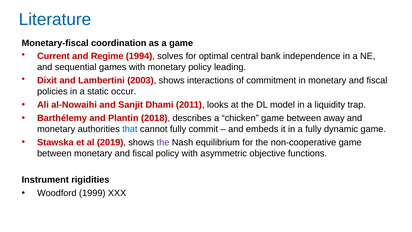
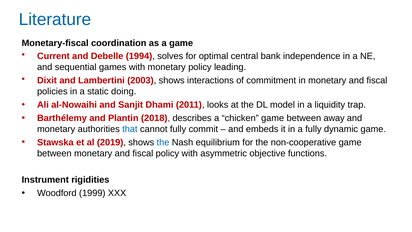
Regime: Regime -> Debelle (107, 56)
occur: occur -> doing (124, 91)
the colour: purple -> blue (163, 142)
